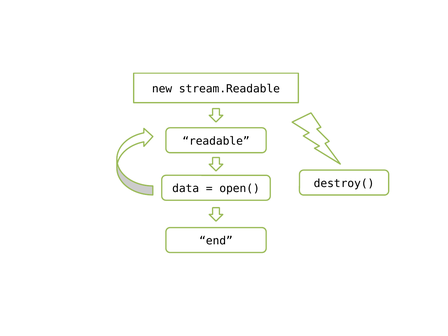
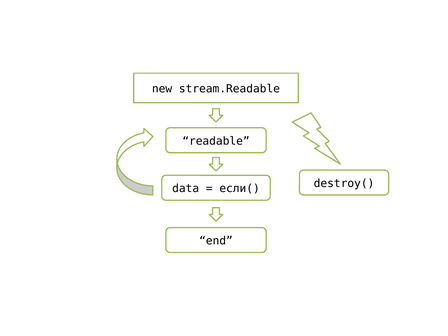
open(: open( -> если( (240, 189)
